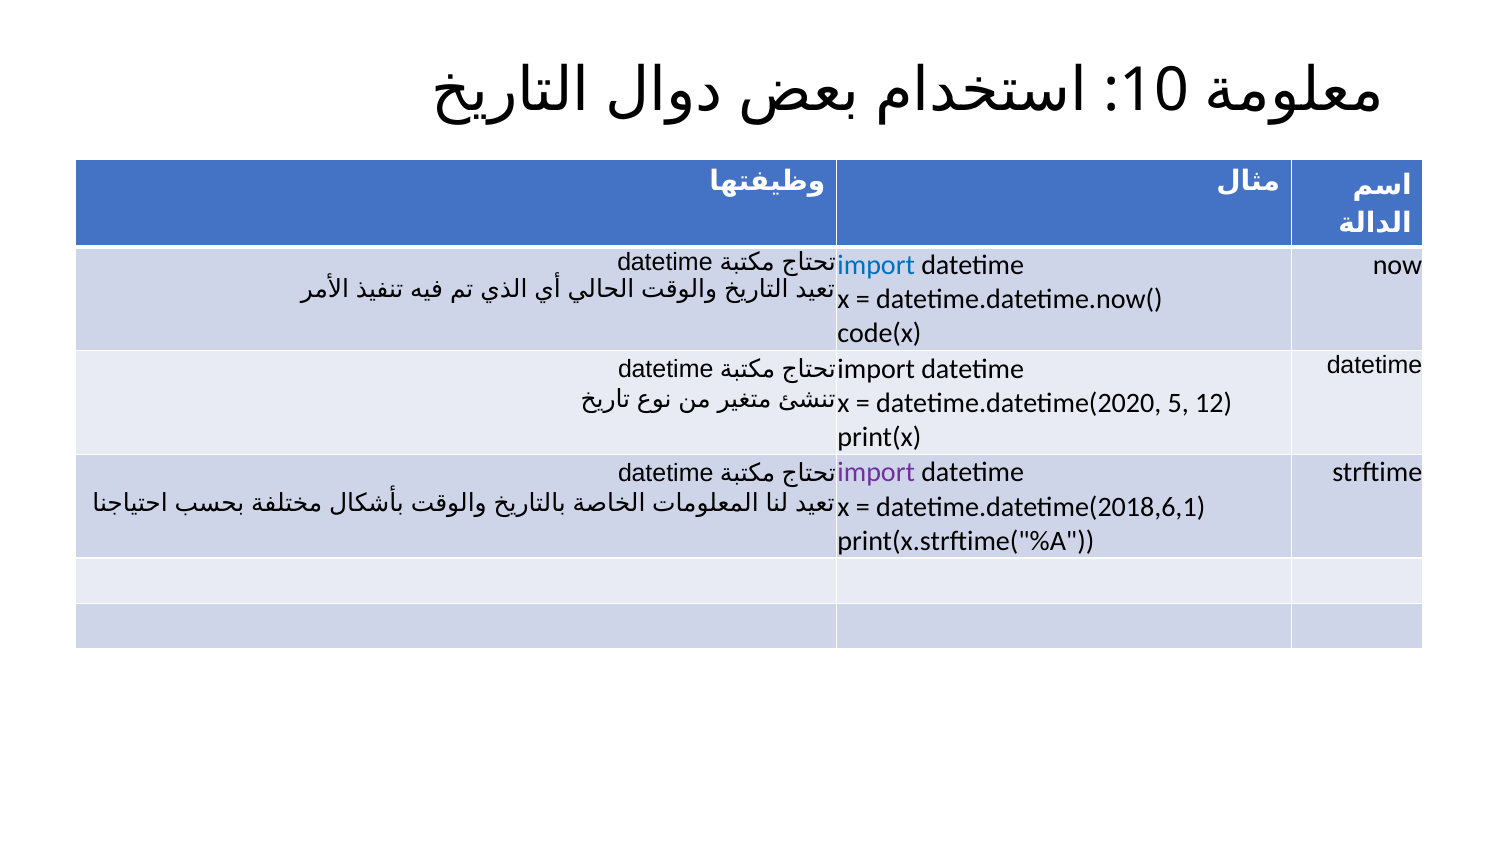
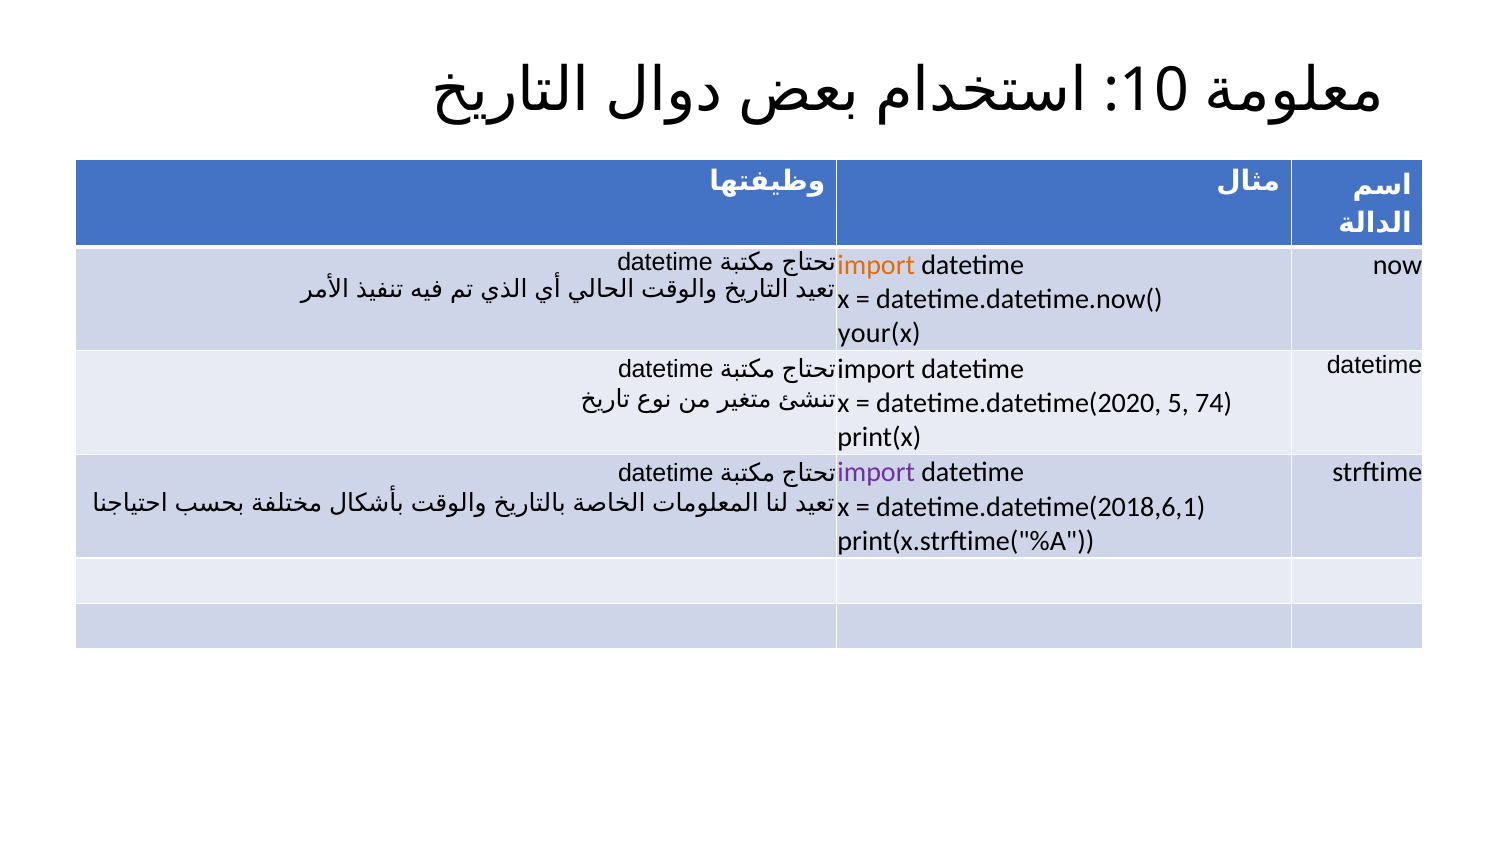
import colour: blue -> orange (876, 265)
code(x: code(x -> your(x (879, 334)
12: 12 -> 74 (1214, 403)
